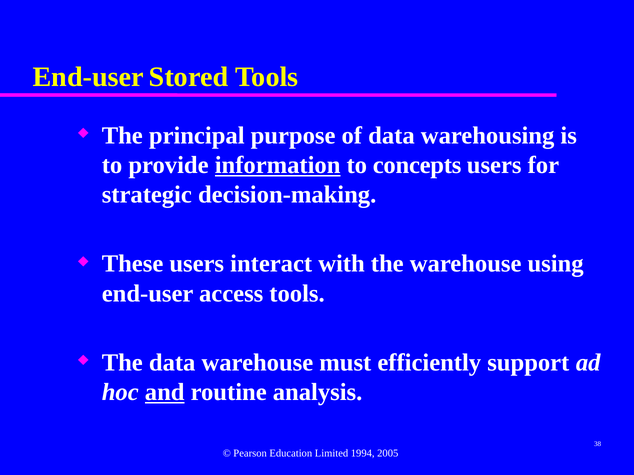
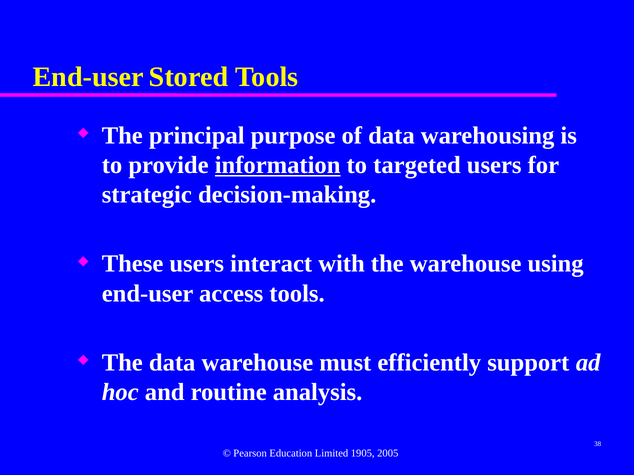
concepts: concepts -> targeted (417, 165)
and underline: present -> none (165, 392)
1994: 1994 -> 1905 (363, 454)
